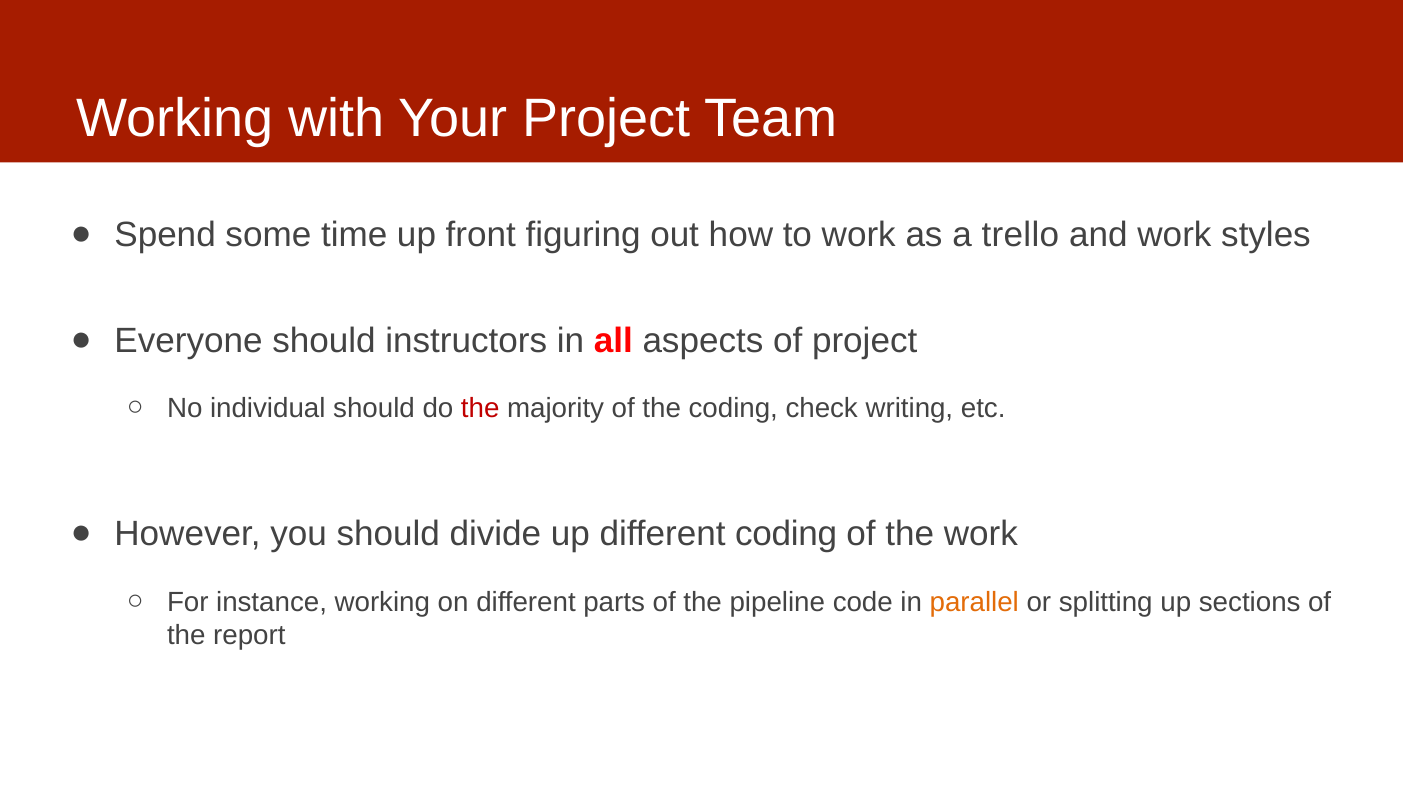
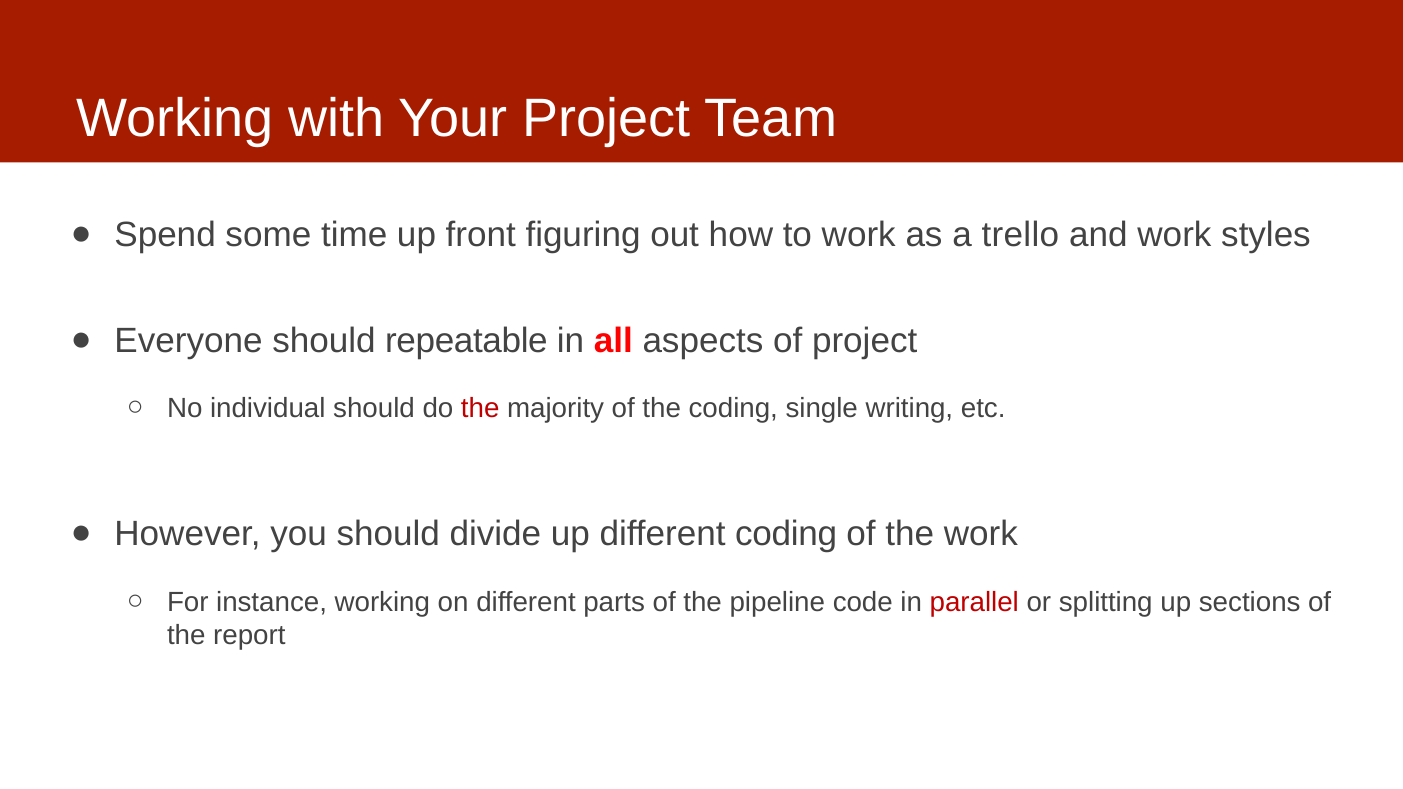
instructors: instructors -> repeatable (466, 341)
check: check -> single (822, 409)
parallel colour: orange -> red (974, 602)
